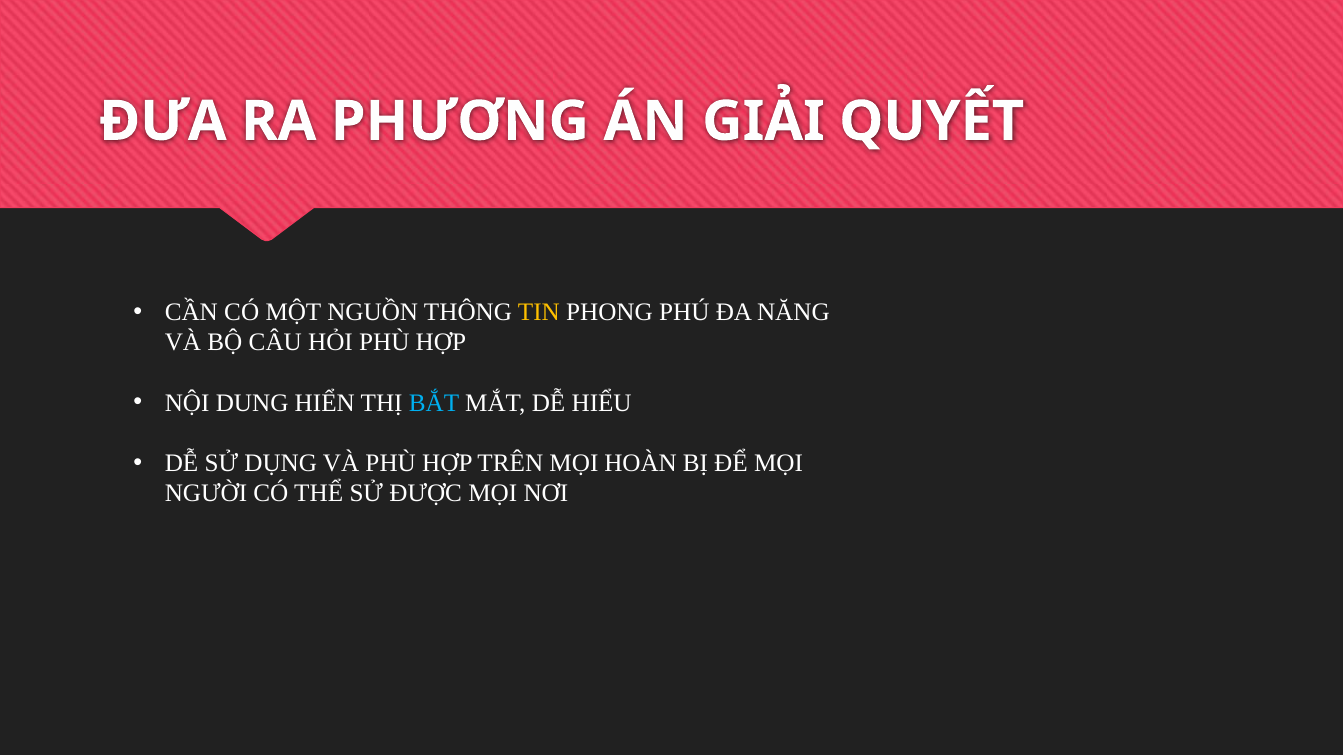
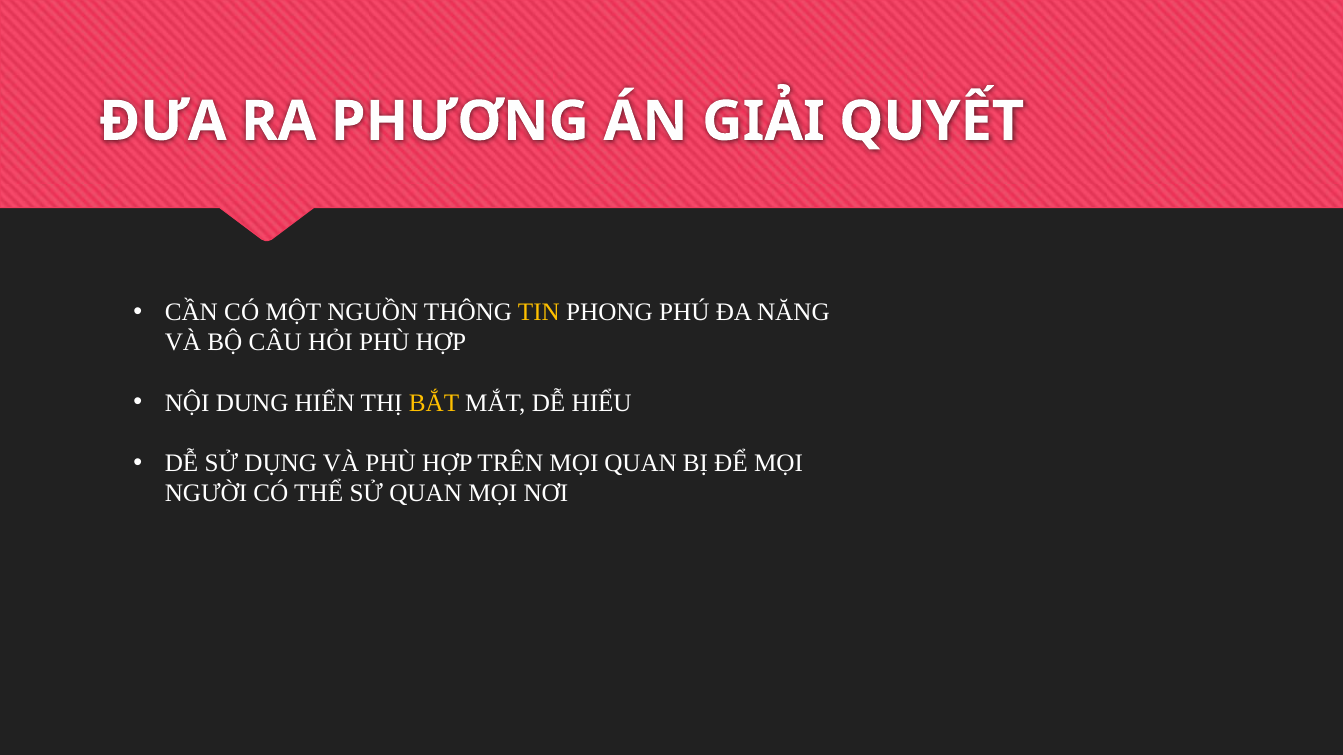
BẮT colour: light blue -> yellow (434, 403)
MỌI HOÀN: HOÀN -> QUAN (641, 464)
SỬ ĐƯỢC: ĐƯỢC -> QUAN (426, 494)
